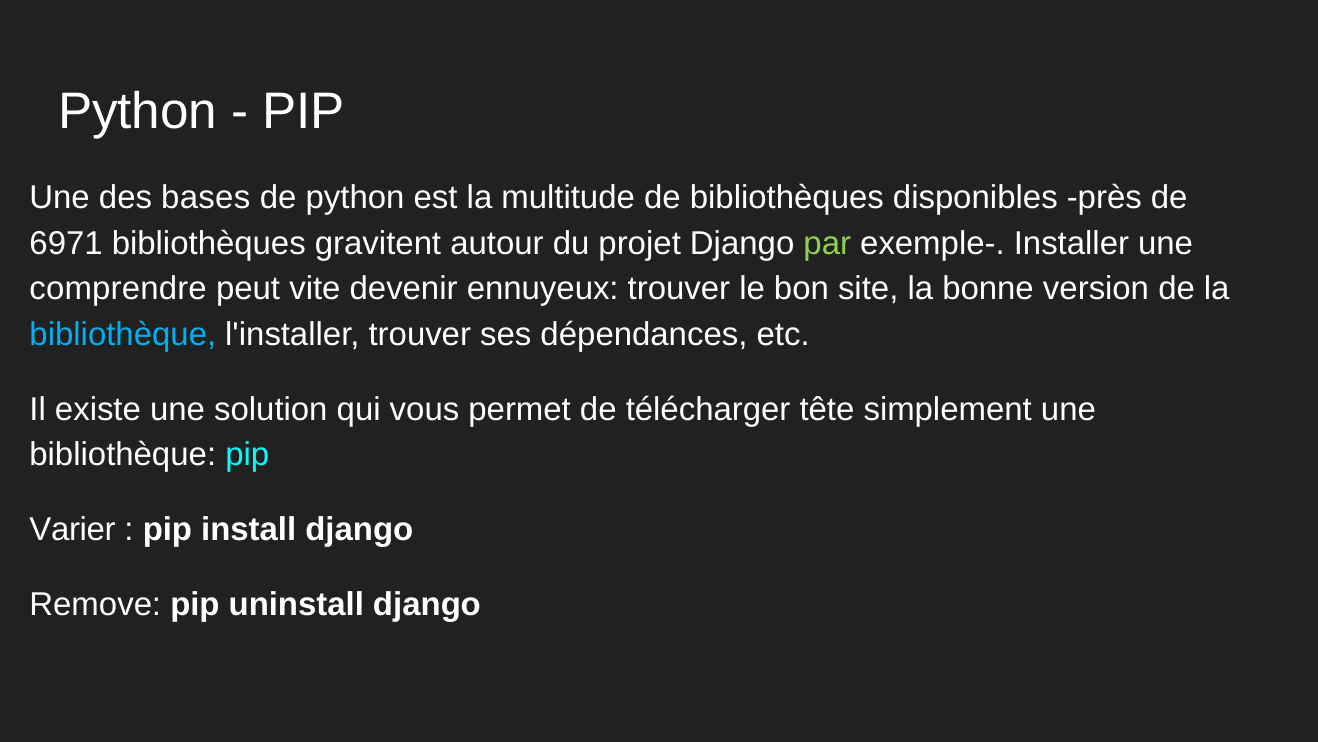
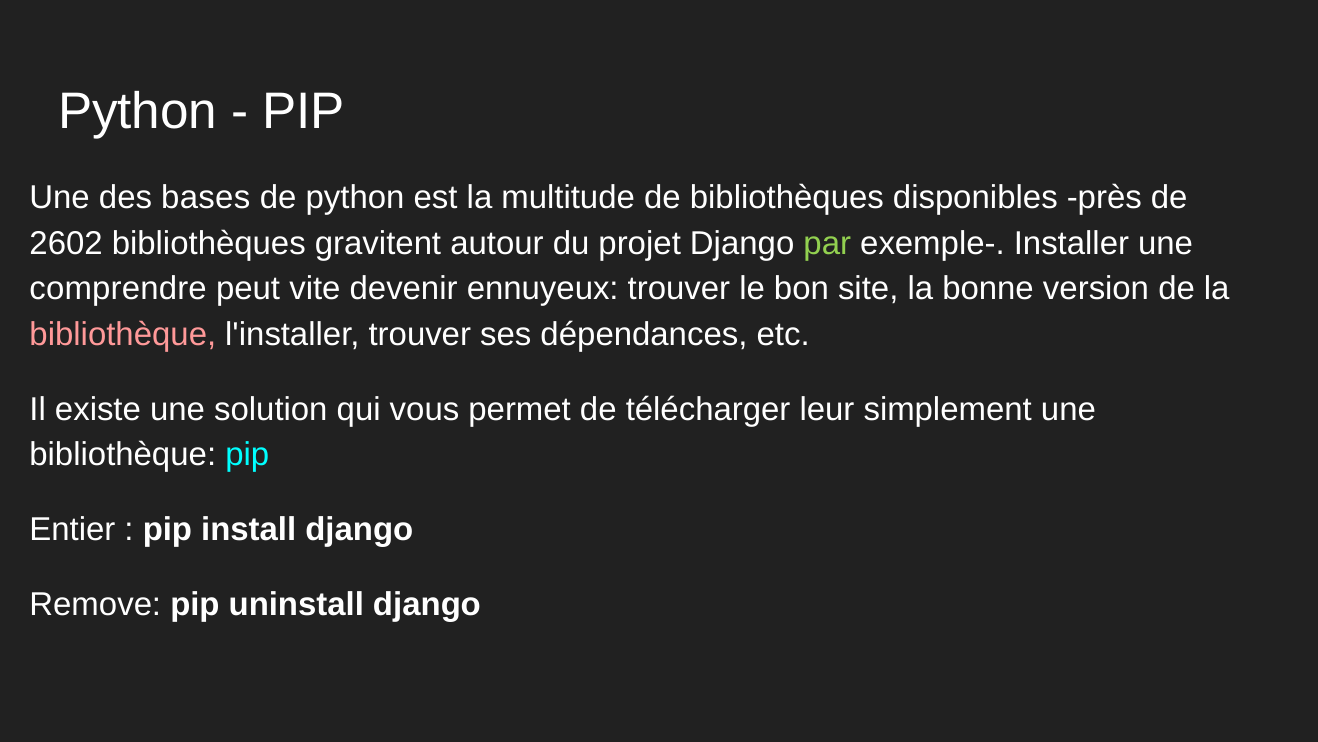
6971: 6971 -> 2602 (66, 243)
bibliothèque colour: light blue -> pink (123, 334)
tête: tête -> leur (827, 409)
Varier: Varier -> Entier (72, 529)
